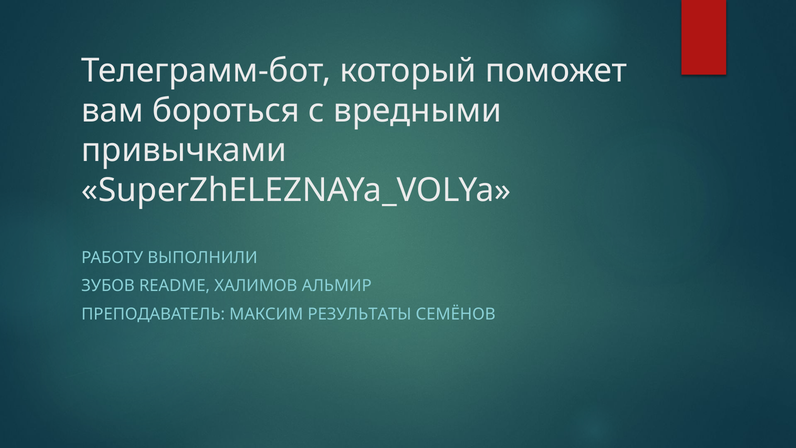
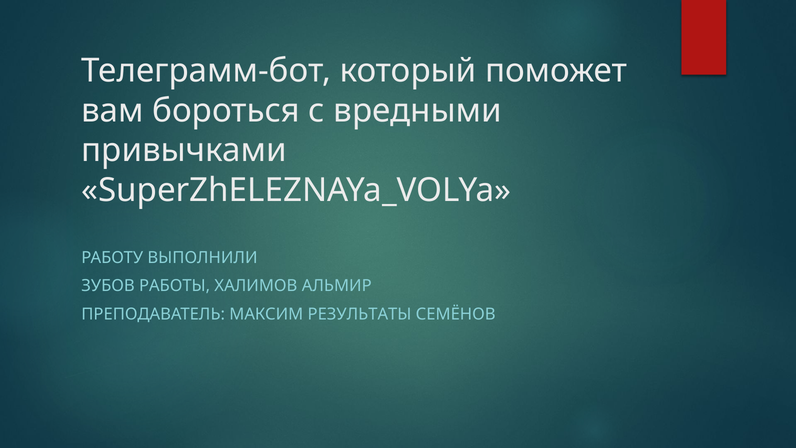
README: README -> РАБОТЫ (175, 286)
